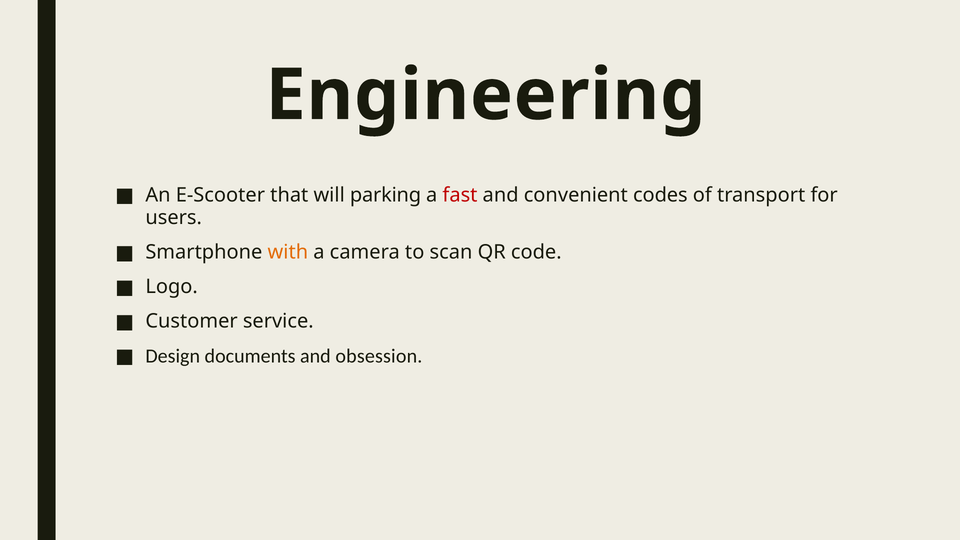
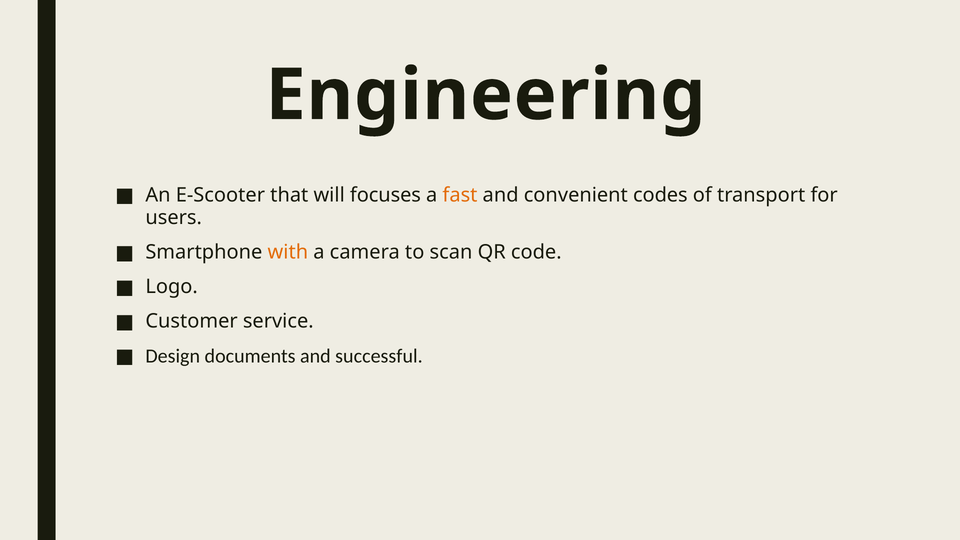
parking: parking -> focuses (385, 195)
fast colour: red -> orange (460, 195)
obsession: obsession -> successful (379, 356)
